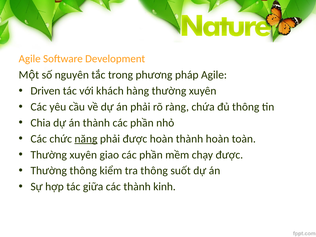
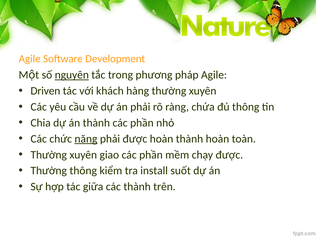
nguyên underline: none -> present (72, 75)
tra thông: thông -> install (154, 171)
kinh: kinh -> trên (164, 187)
